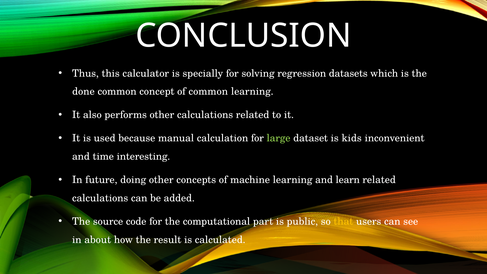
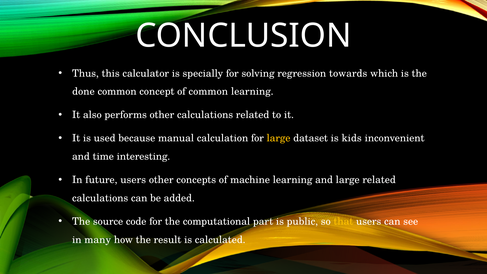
datasets: datasets -> towards (348, 73)
large colour: light green -> yellow (279, 138)
future doing: doing -> users (133, 180)
and learn: learn -> large (348, 180)
about: about -> many (98, 240)
